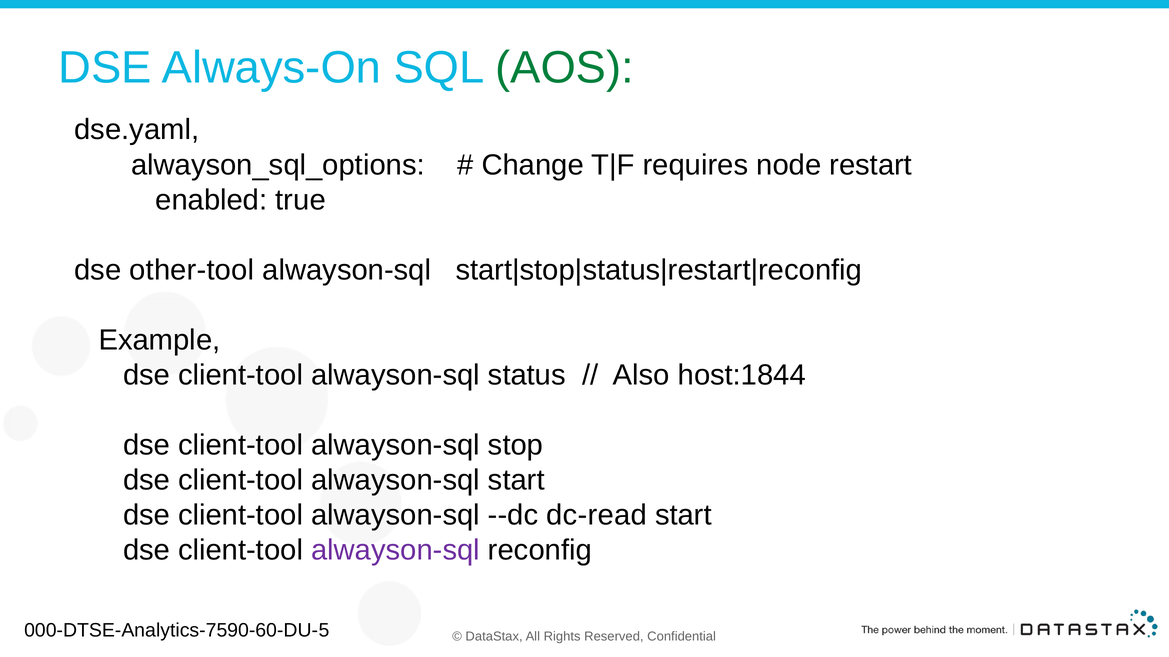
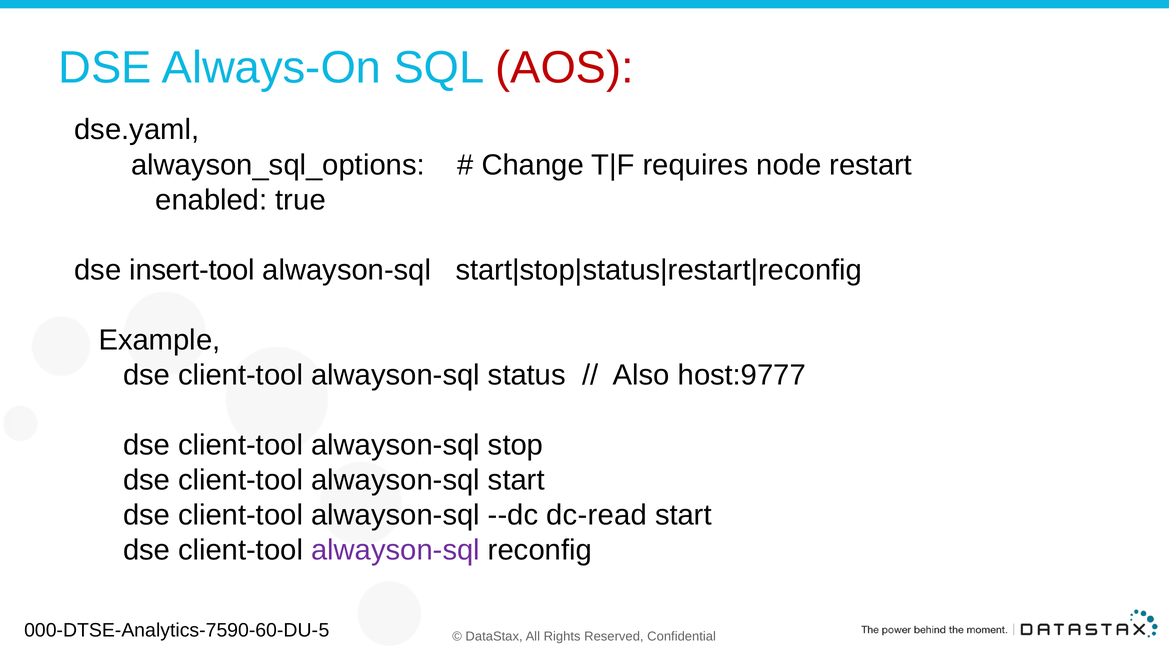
AOS colour: green -> red (565, 68)
other-tool: other-tool -> insert-tool (192, 270)
host:1844: host:1844 -> host:9777 (742, 375)
